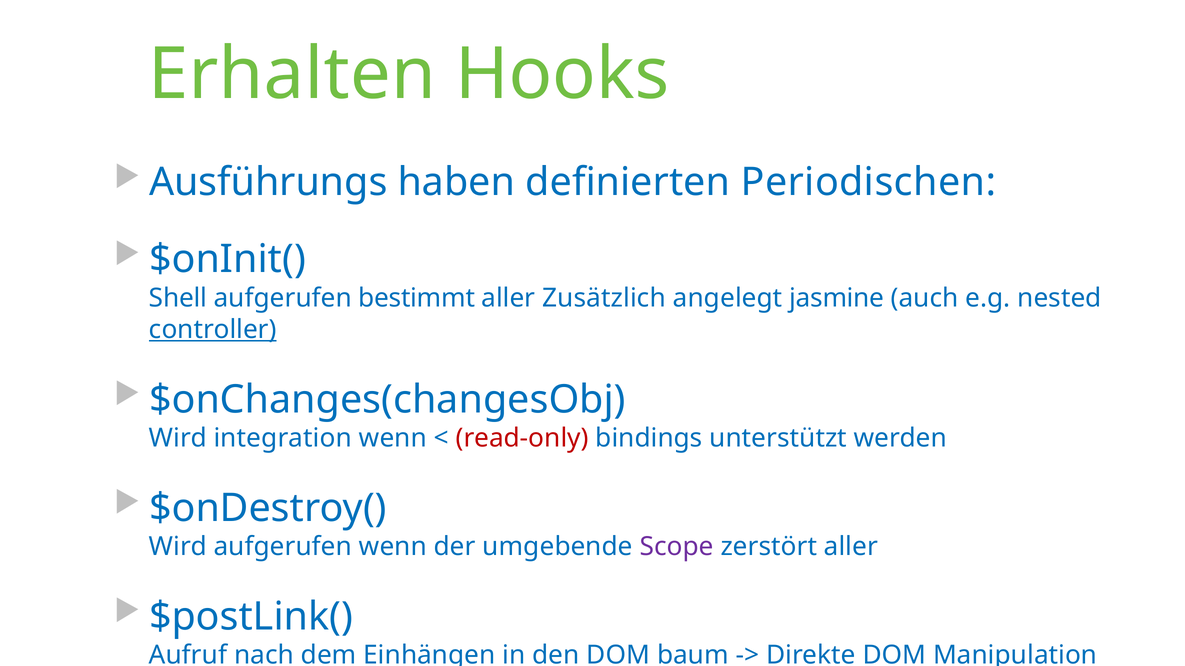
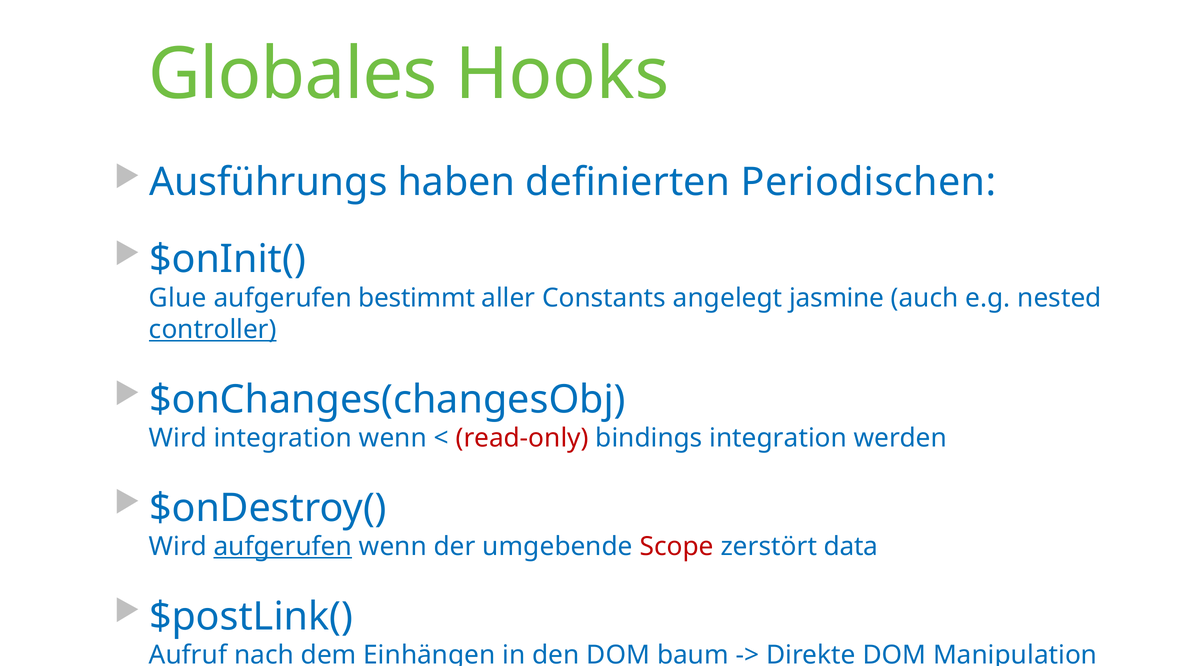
Erhalten: Erhalten -> Globales (293, 75)
Shell: Shell -> Glue (178, 298)
Zusätzlich: Zusätzlich -> Constants (604, 298)
bindings unterstützt: unterstützt -> integration (778, 438)
aufgerufen underline: none -> present (283, 547)
Scope colour: purple -> red (677, 547)
zerstört aller: aller -> data (851, 547)
